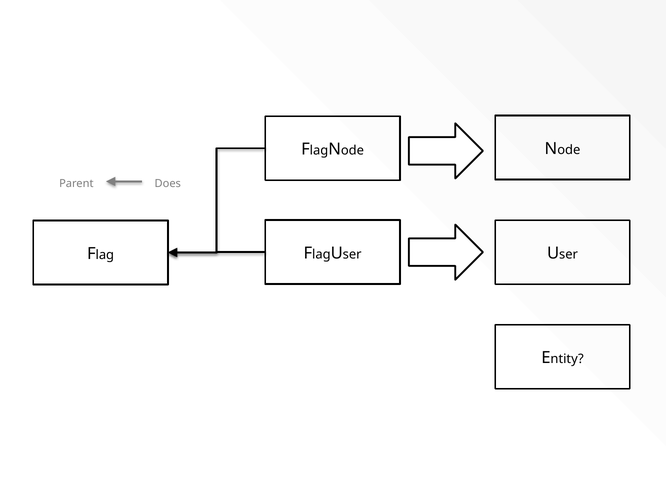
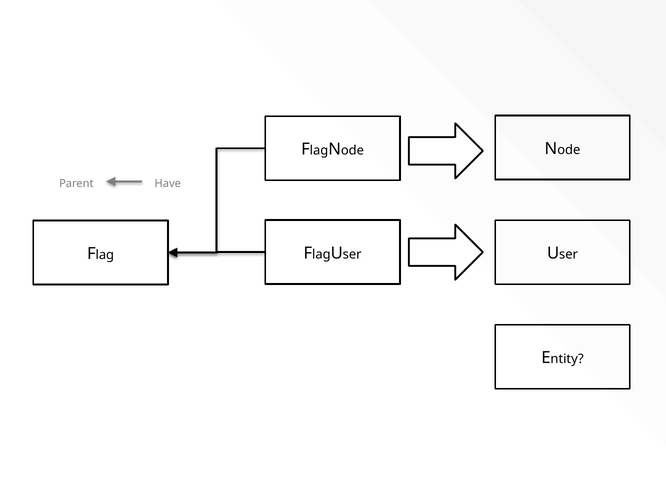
Does: Does -> Have (168, 183)
